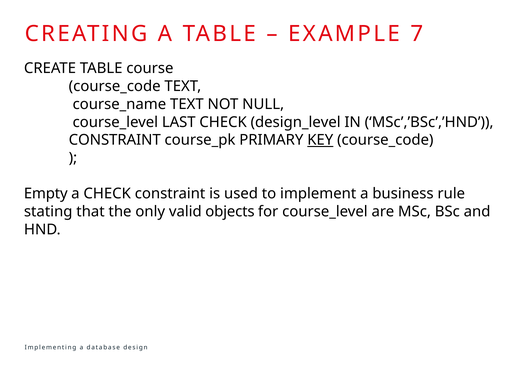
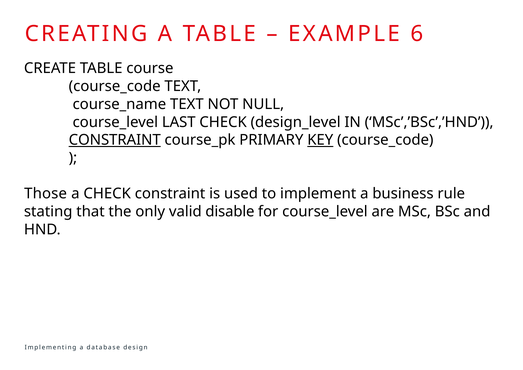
7: 7 -> 6 (417, 34)
CONSTRAINT underline: none -> present (115, 140)
Empty: Empty -> Those (46, 194)
objects: objects -> disable (230, 211)
